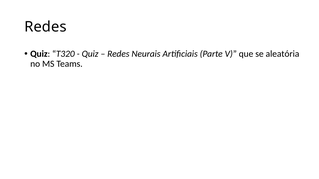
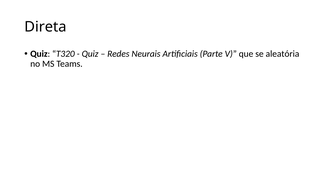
Redes: Redes -> Direta (45, 27)
